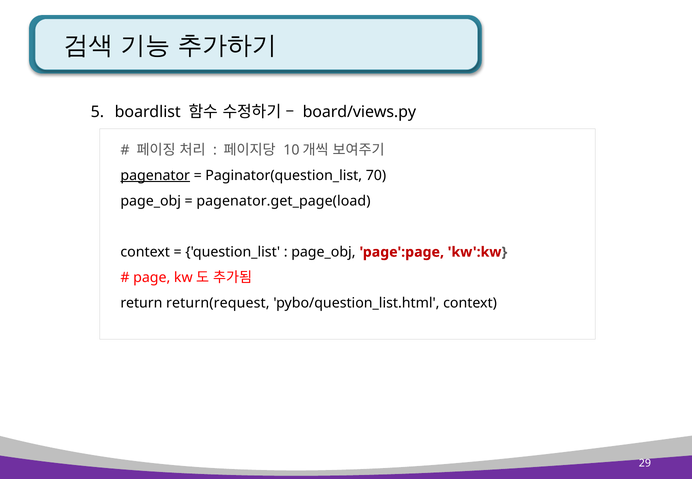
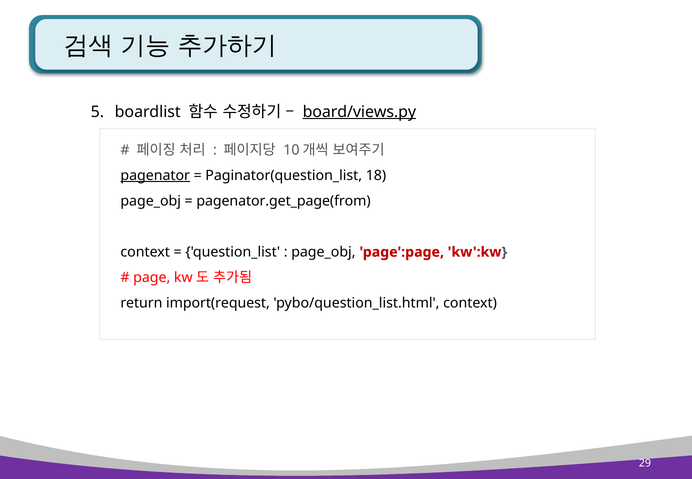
board/views.py underline: none -> present (359, 112)
70: 70 -> 18 (376, 176)
pagenator.get_page(load: pagenator.get_page(load -> pagenator.get_page(from (284, 201)
return(request: return(request -> import(request (218, 303)
